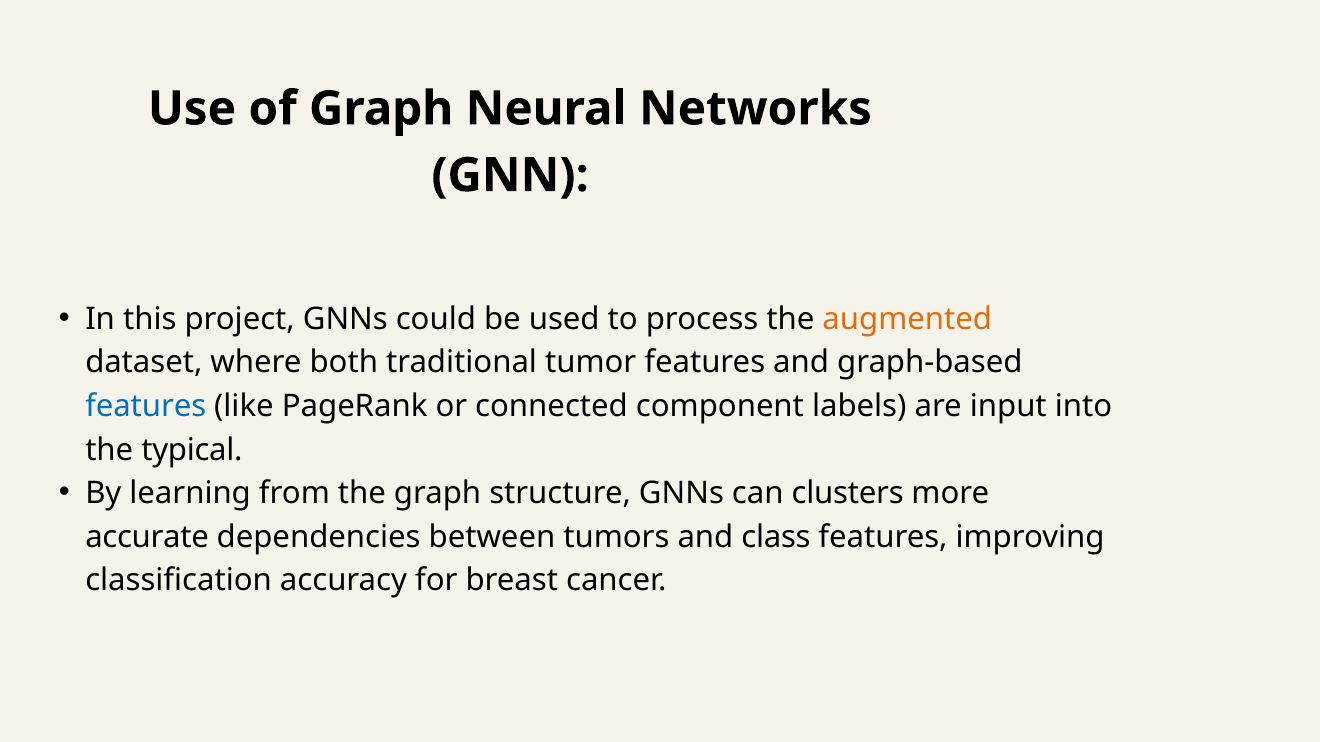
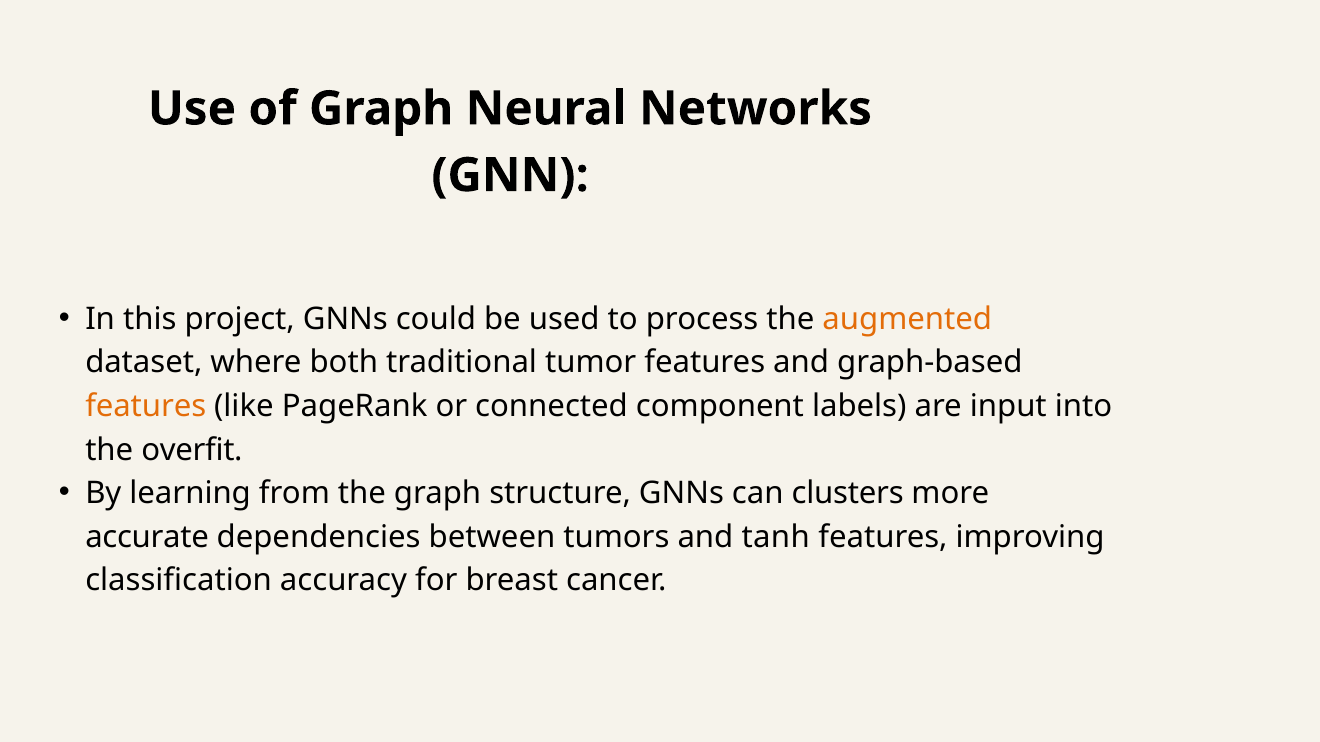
features colour: blue -> orange (146, 406)
typical: typical -> overfit (192, 450)
class: class -> tanh (776, 537)
